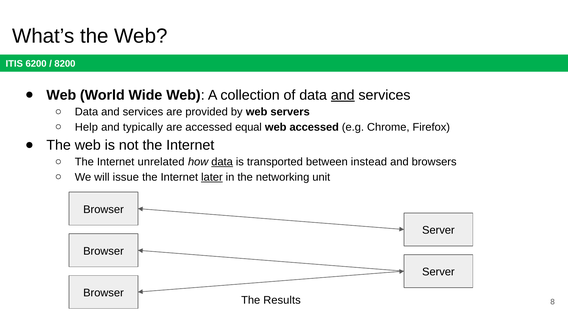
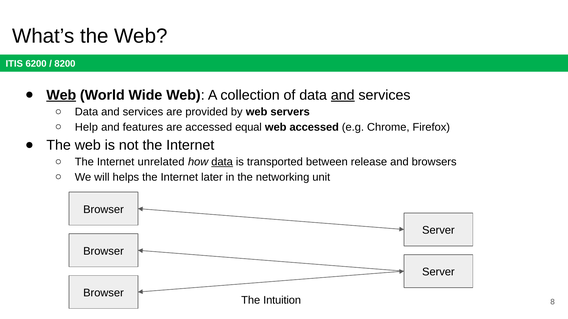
Web underline: none -> present (61, 95)
typically: typically -> features (143, 127)
instead: instead -> release (369, 162)
issue: issue -> helps (126, 178)
later underline: present -> none (212, 178)
Results: Results -> Intuition (282, 301)
